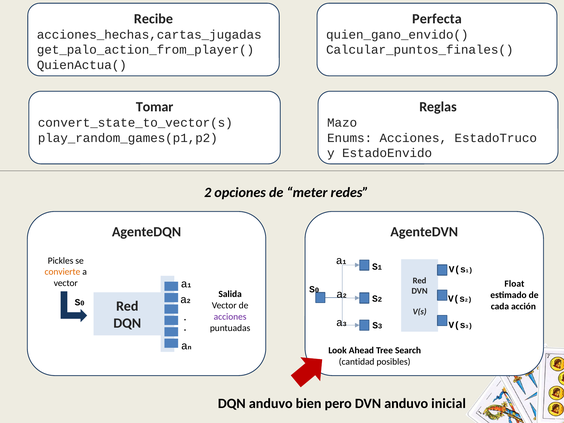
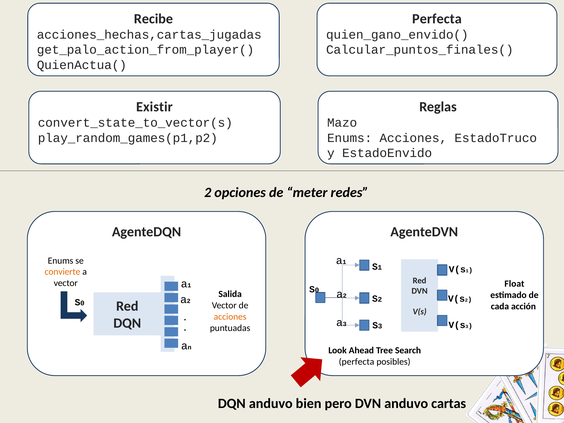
Tomar: Tomar -> Existir (154, 107)
Pickles: Pickles -> Enums (61, 261)
acciones colour: purple -> orange (230, 317)
cantidad: cantidad -> perfecta (357, 362)
inicial: inicial -> cartas (449, 404)
